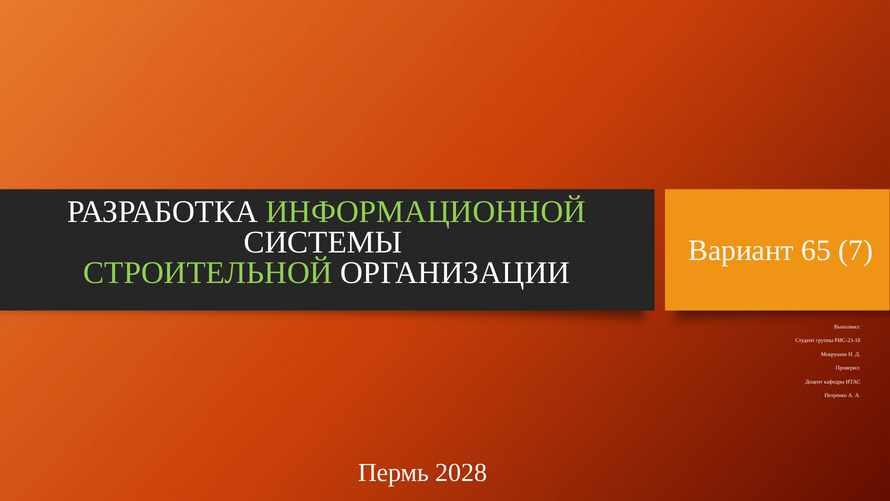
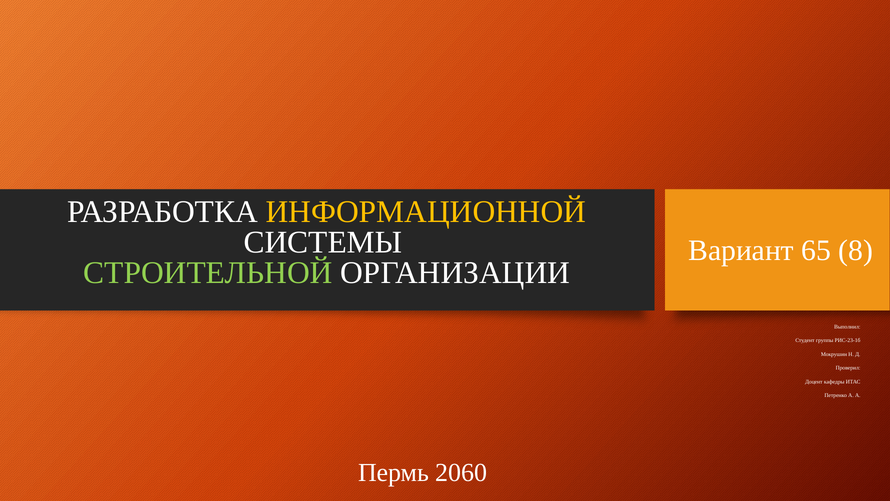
ИНФОРМАЦИОННОЙ colour: light green -> yellow (426, 212)
7: 7 -> 8 (856, 250)
2028: 2028 -> 2060 (461, 472)
